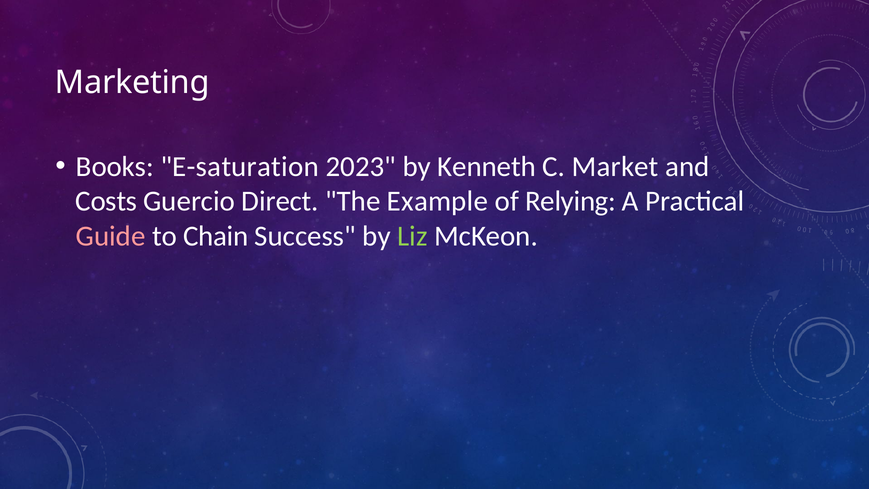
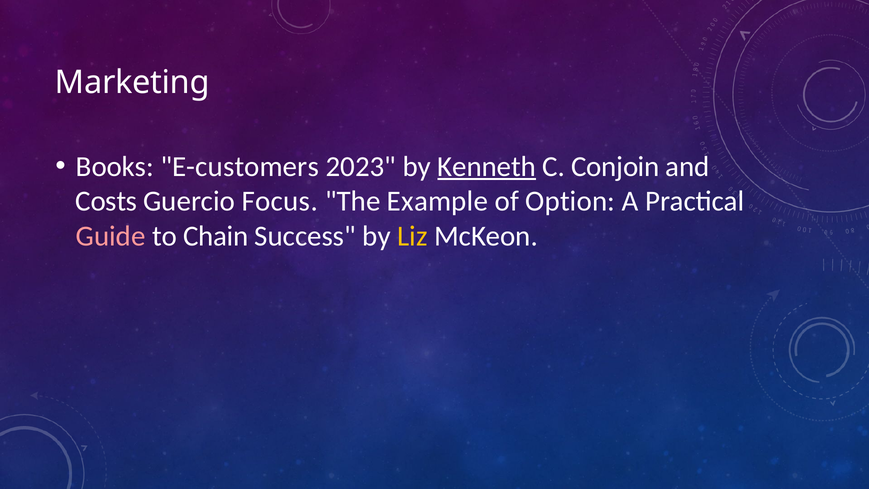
E-saturation: E-saturation -> E-customers (240, 166)
Kenneth underline: none -> present (487, 166)
Market: Market -> Conjoin (615, 166)
Direct: Direct -> Focus (280, 201)
Relying: Relying -> Option (570, 201)
Liz colour: light green -> yellow (412, 236)
